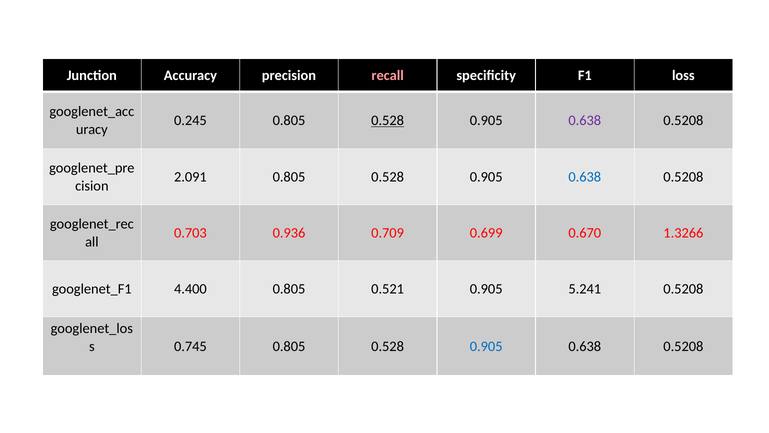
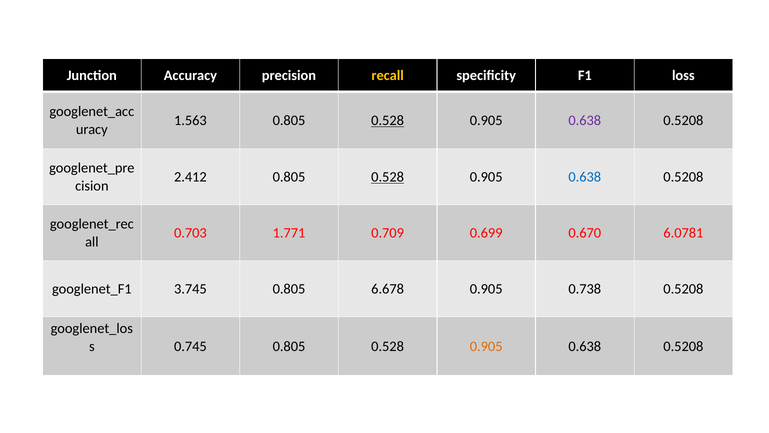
recall colour: pink -> yellow (388, 75)
0.245: 0.245 -> 1.563 (190, 120)
2.091: 2.091 -> 2.412 (190, 177)
0.528 underline: none -> present (388, 177)
0.936: 0.936 -> 1.771 (289, 233)
1.3266: 1.3266 -> 6.0781 (683, 233)
4.400: 4.400 -> 3.745 (190, 289)
0.521: 0.521 -> 6.678 (388, 289)
5.241: 5.241 -> 0.738 (585, 289)
0.905 colour: blue -> orange (486, 346)
